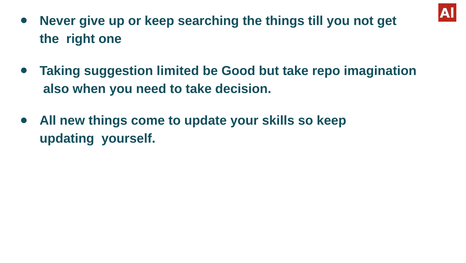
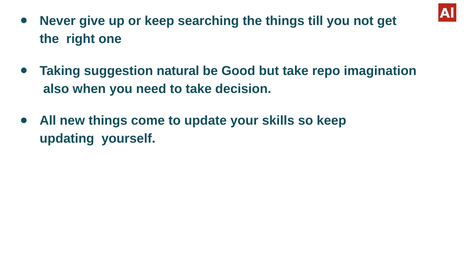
limited: limited -> natural (178, 71)
